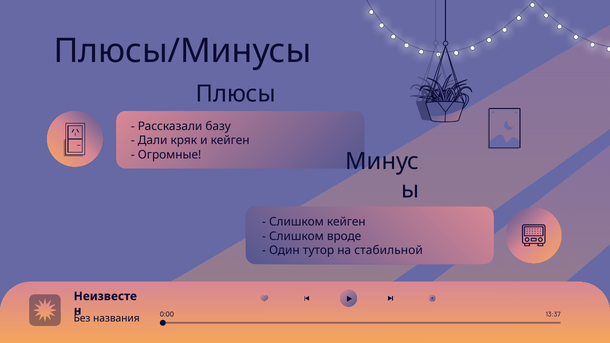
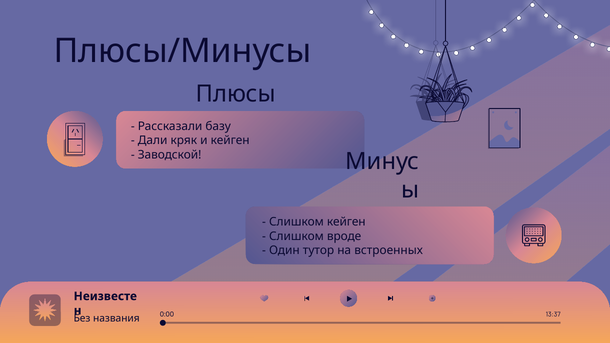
Огромные: Огромные -> Заводской (170, 155)
стабильной: стабильной -> встроенных (389, 250)
